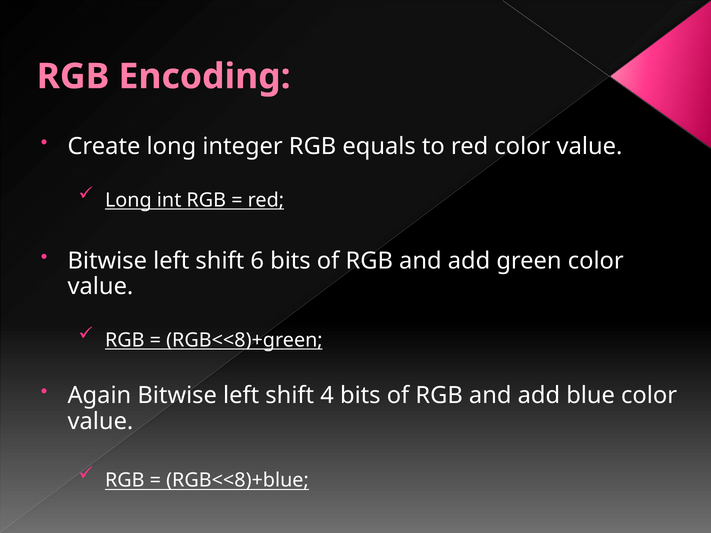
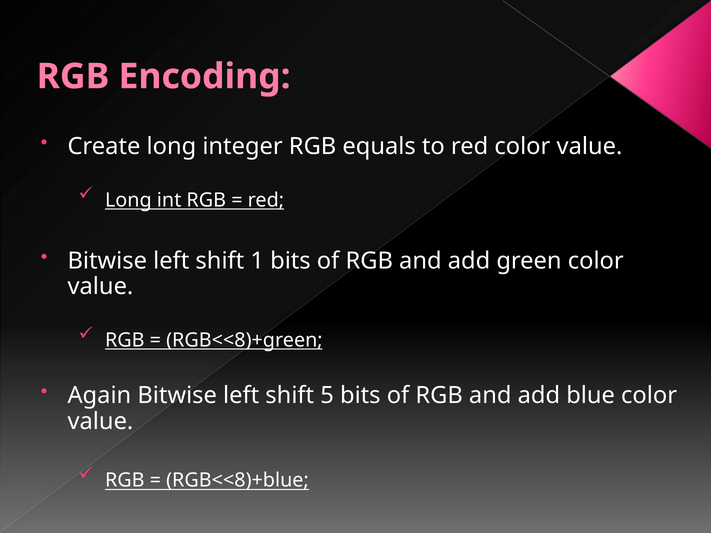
6: 6 -> 1 (257, 261)
4: 4 -> 5 (327, 396)
